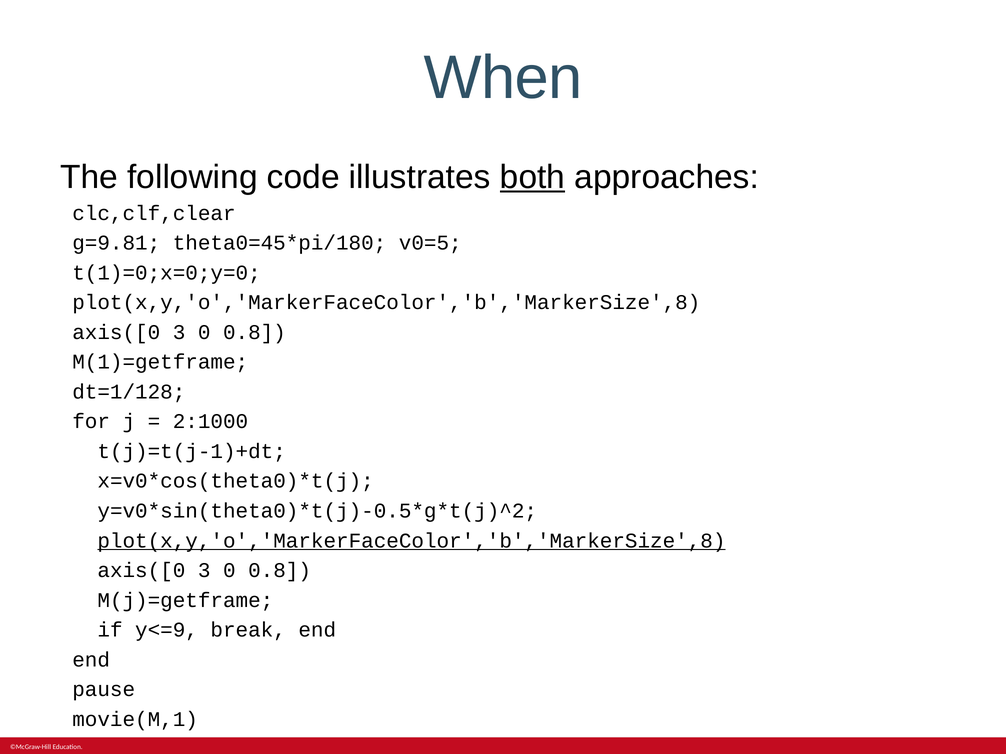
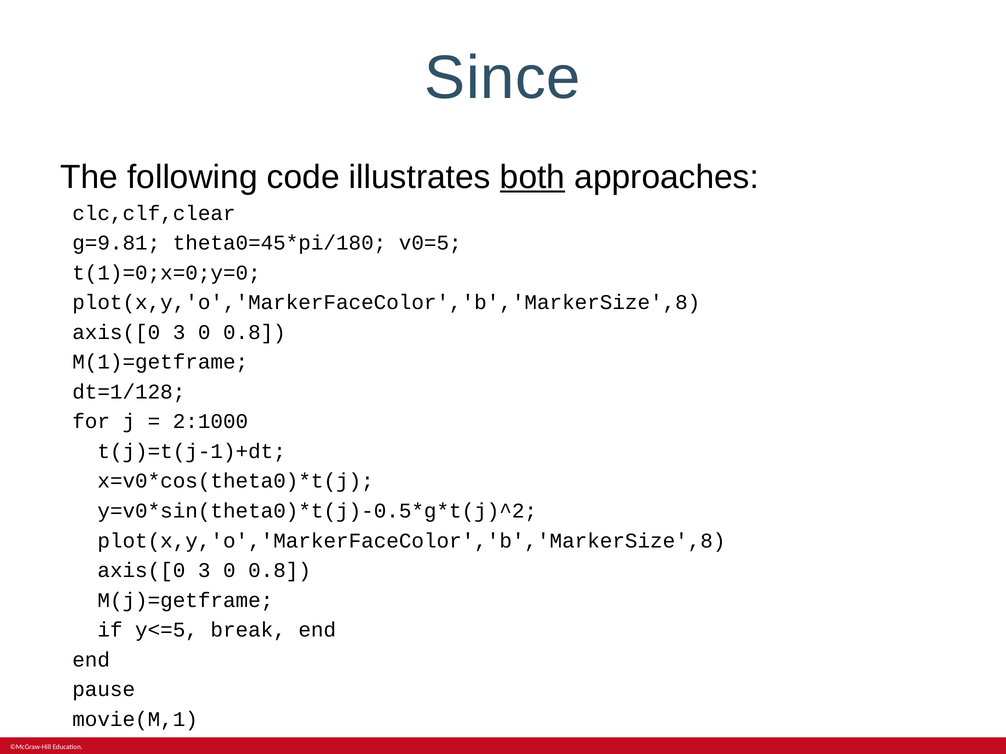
When: When -> Since (503, 78)
plot(x,y,'o','MarkerFaceColor','b','MarkerSize',8 underline: present -> none (411, 541)
y<=9: y<=9 -> y<=5 (167, 630)
